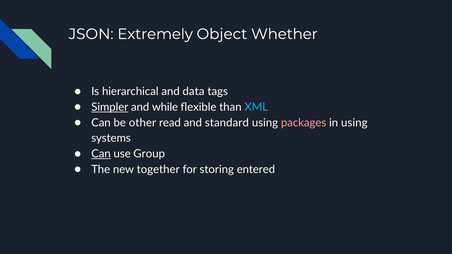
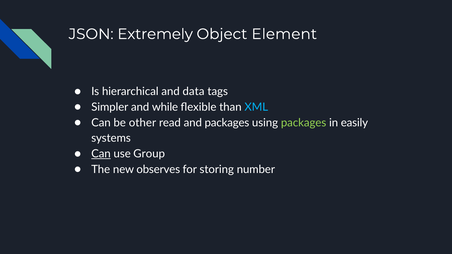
Whether: Whether -> Element (284, 34)
Simpler underline: present -> none (110, 107)
and standard: standard -> packages (227, 123)
packages colour: pink -> light green (304, 123)
in using: using -> easily (354, 123)
together: together -> observes (158, 170)
entered: entered -> number (256, 170)
